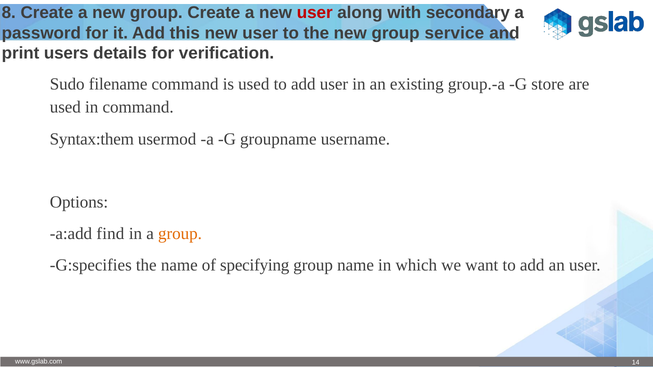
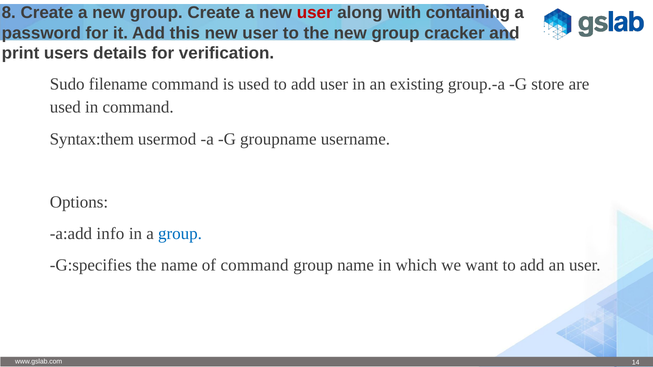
secondary: secondary -> containing (468, 13)
service: service -> cracker (454, 33)
find: find -> info (110, 234)
group colour: orange -> blue (180, 234)
of specifying: specifying -> command (255, 265)
